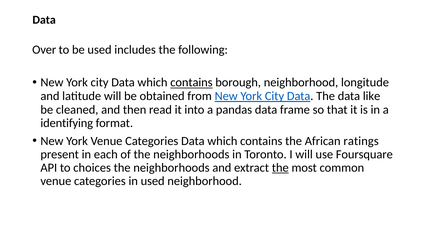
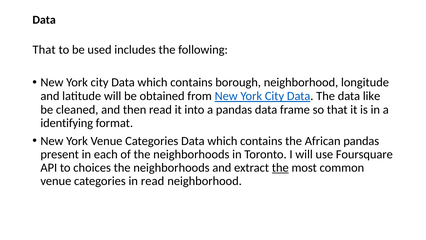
Over: Over -> That (44, 50)
contains underline: present -> none (191, 82)
African ratings: ratings -> pandas (361, 141)
in used: used -> read (153, 181)
